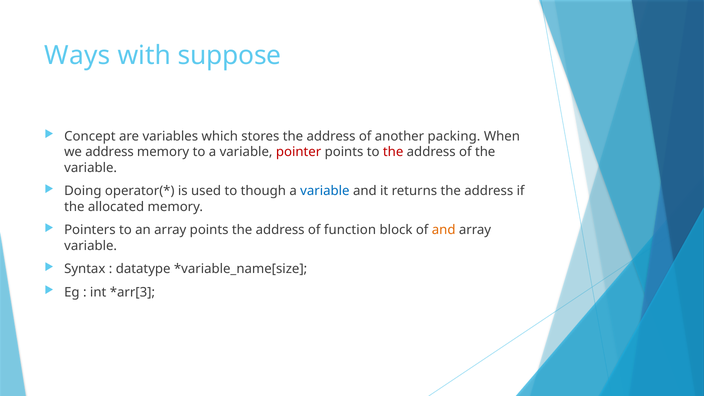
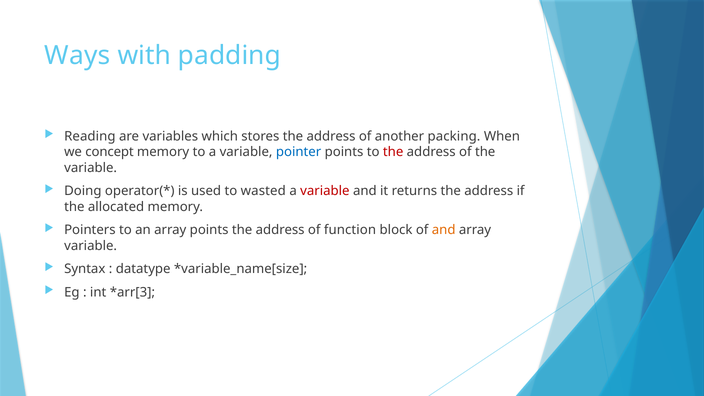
suppose: suppose -> padding (229, 56)
Concept: Concept -> Reading (90, 136)
we address: address -> concept (110, 152)
pointer colour: red -> blue (299, 152)
though: though -> wasted (263, 191)
variable colour: blue -> red (325, 191)
